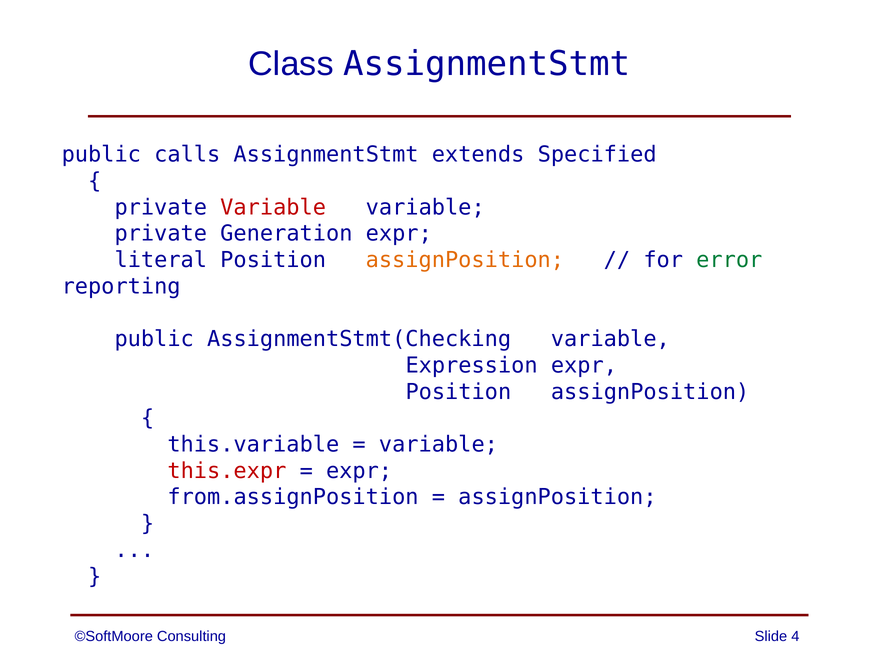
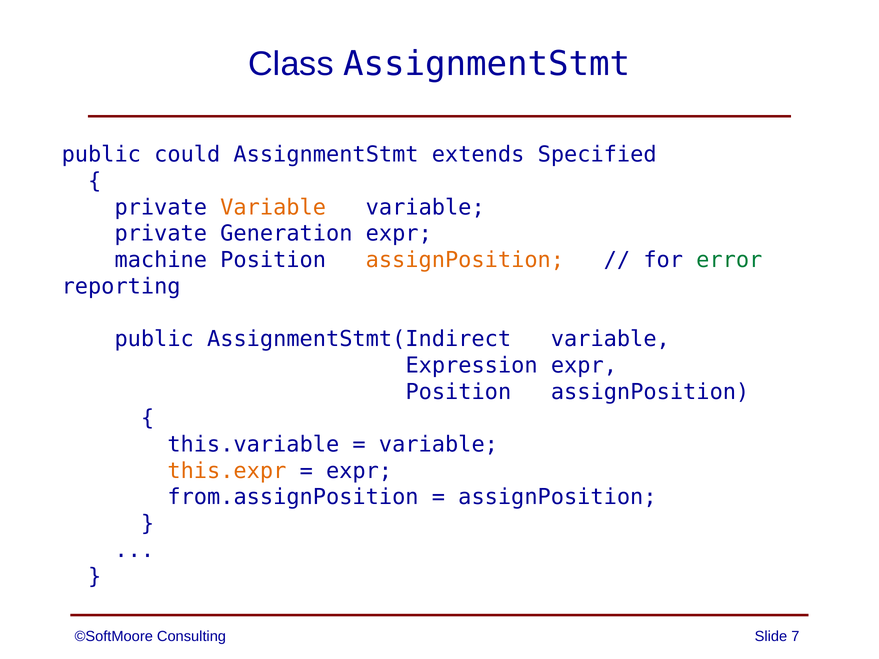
calls: calls -> could (187, 155)
Variable colour: red -> orange (273, 207)
literal: literal -> machine (161, 260)
AssignmentStmt(Checking: AssignmentStmt(Checking -> AssignmentStmt(Indirect (359, 339)
this.expr colour: red -> orange (227, 471)
4: 4 -> 7 (795, 637)
